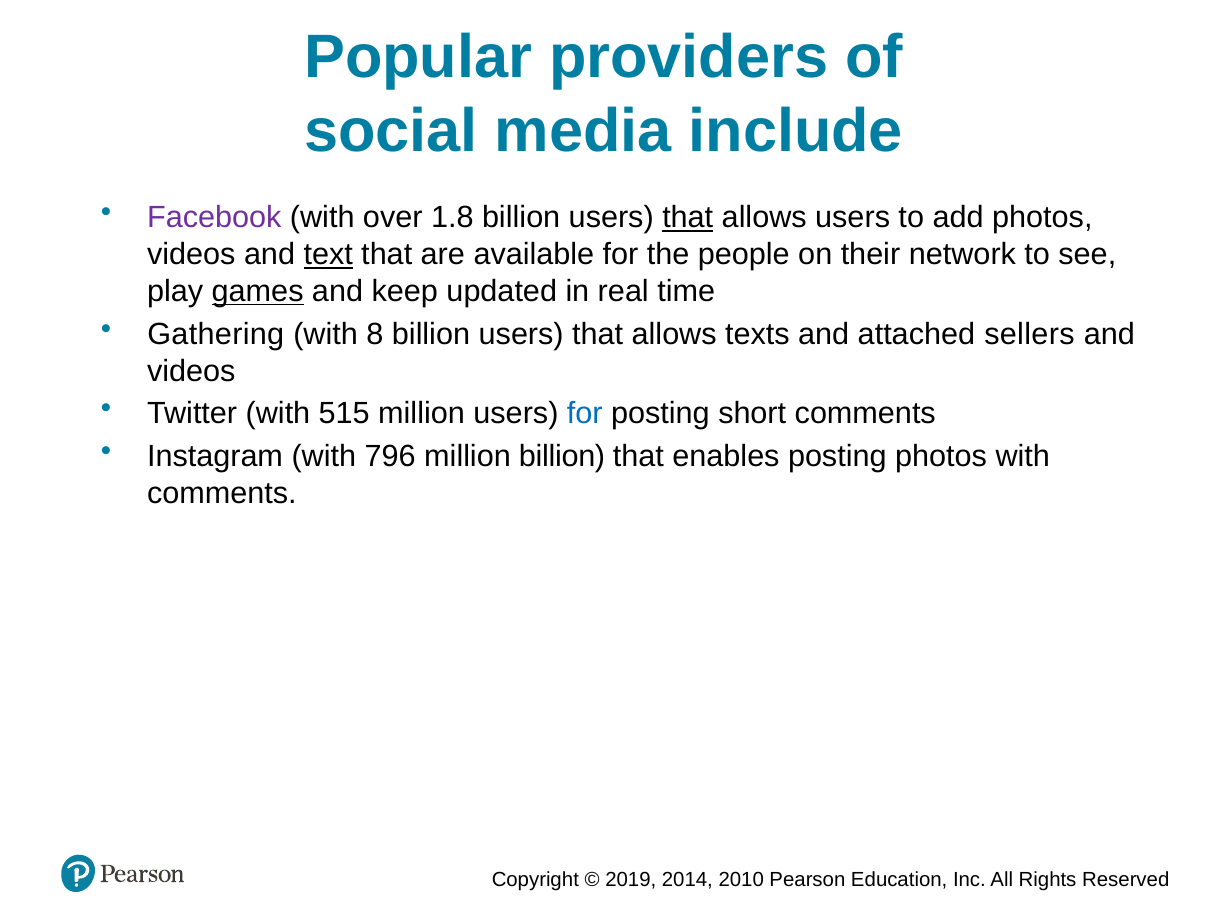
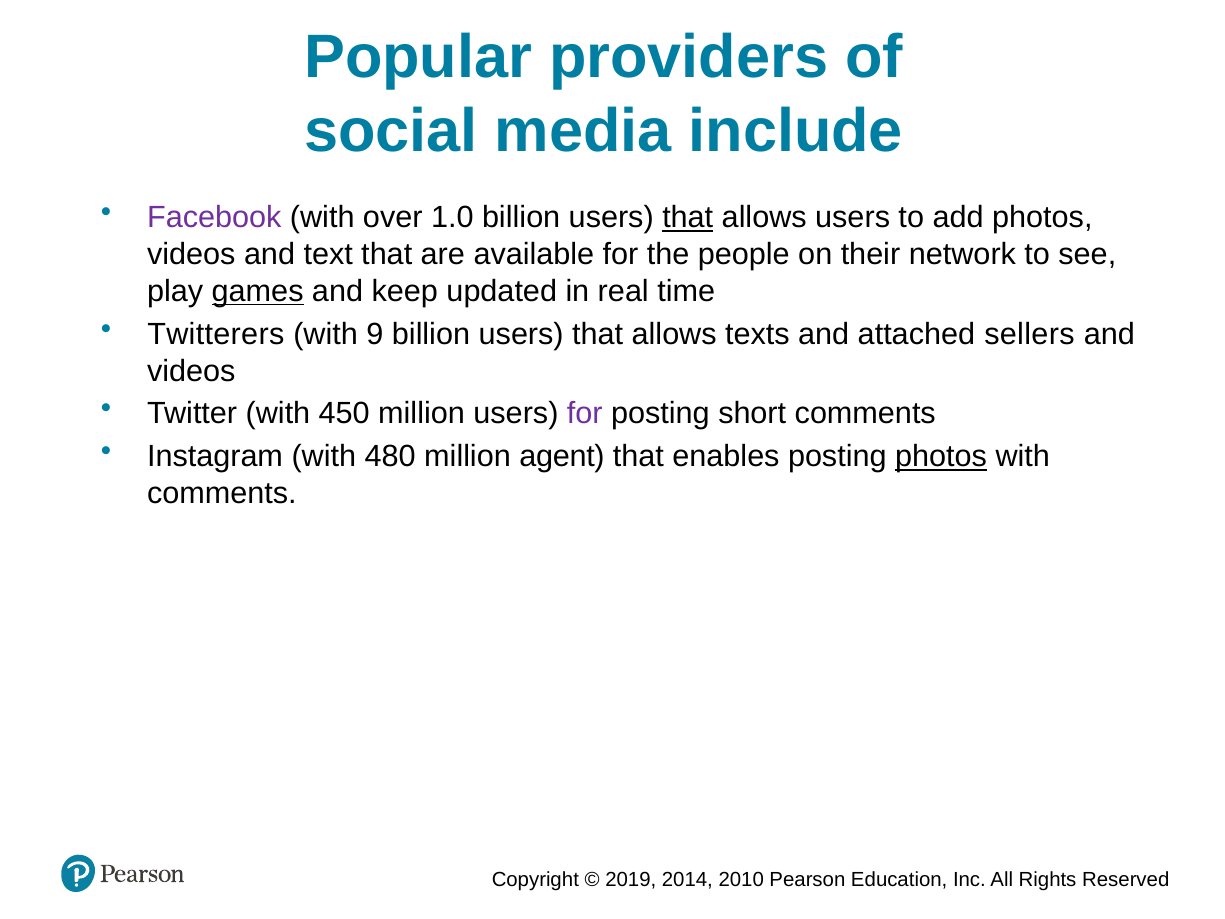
1.8: 1.8 -> 1.0 (452, 218)
text underline: present -> none (328, 255)
Gathering: Gathering -> Twitterers (216, 334)
8: 8 -> 9 (375, 334)
515: 515 -> 450 (344, 414)
for colour: blue -> purple (585, 414)
796: 796 -> 480 (390, 457)
million billion: billion -> agent (562, 457)
photos underline: none -> present (941, 457)
